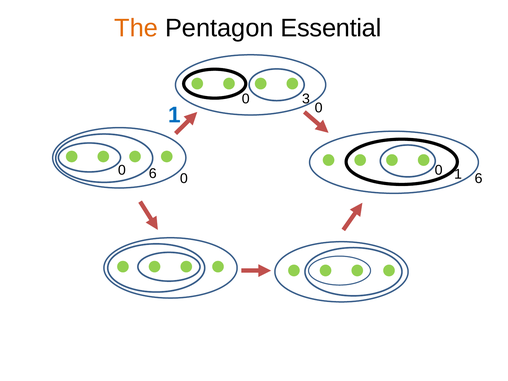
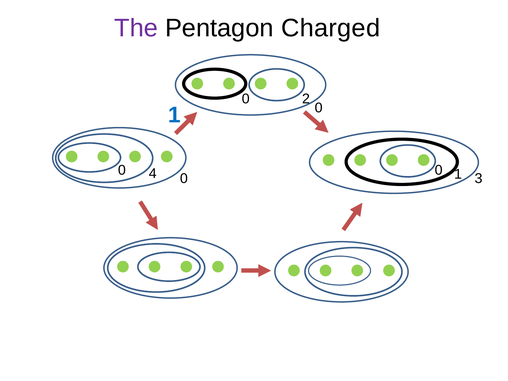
The colour: orange -> purple (136, 28)
Essential: Essential -> Charged (331, 28)
3: 3 -> 2 (306, 99)
0 6: 6 -> 4 (153, 174)
1 6: 6 -> 3 (479, 178)
